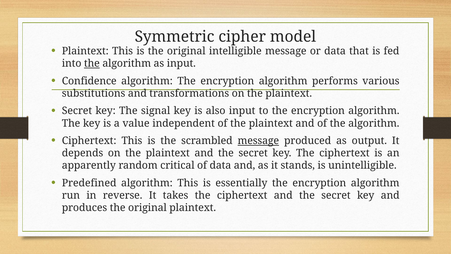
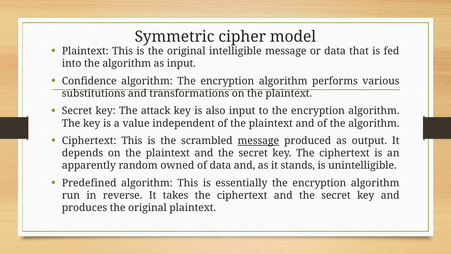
the underline: present -> none (92, 63)
signal: signal -> attack (156, 111)
critical: critical -> owned (177, 165)
